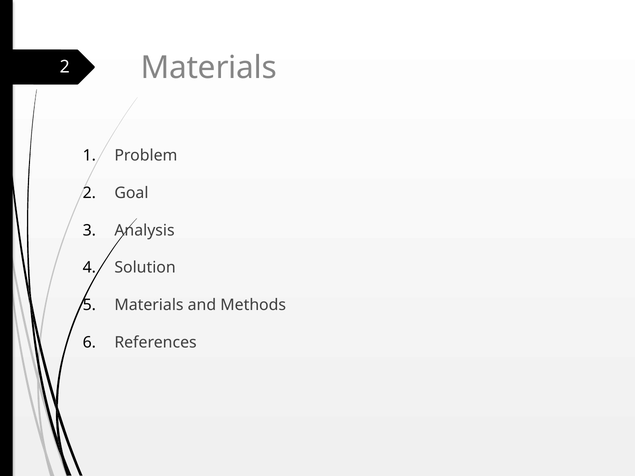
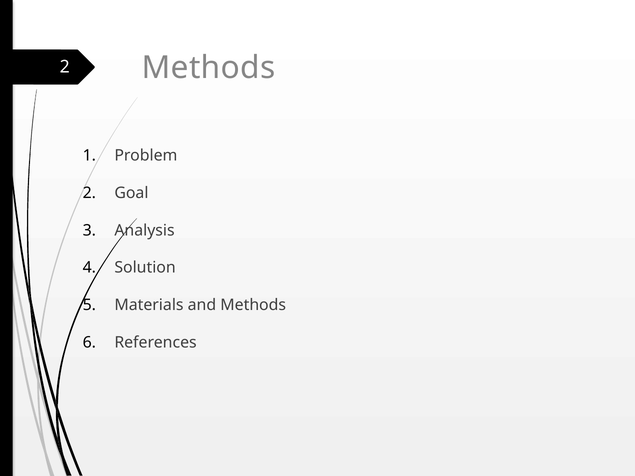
Materials: Materials -> Methods (208, 68)
